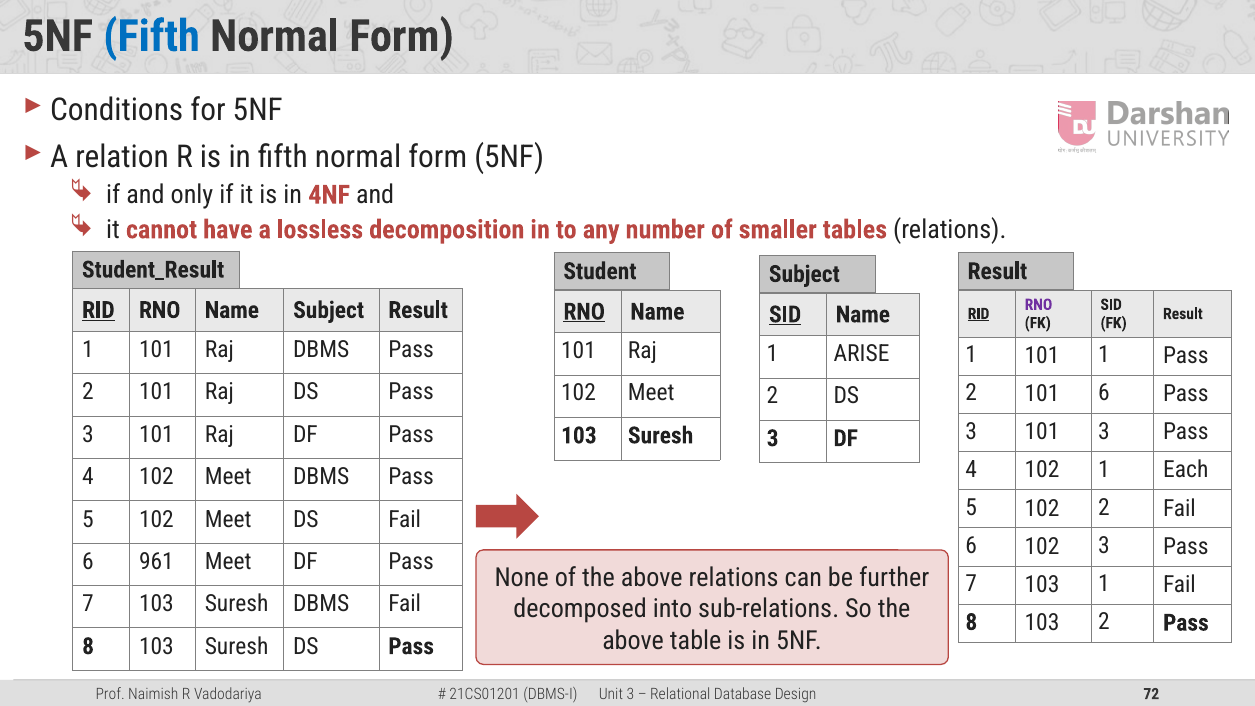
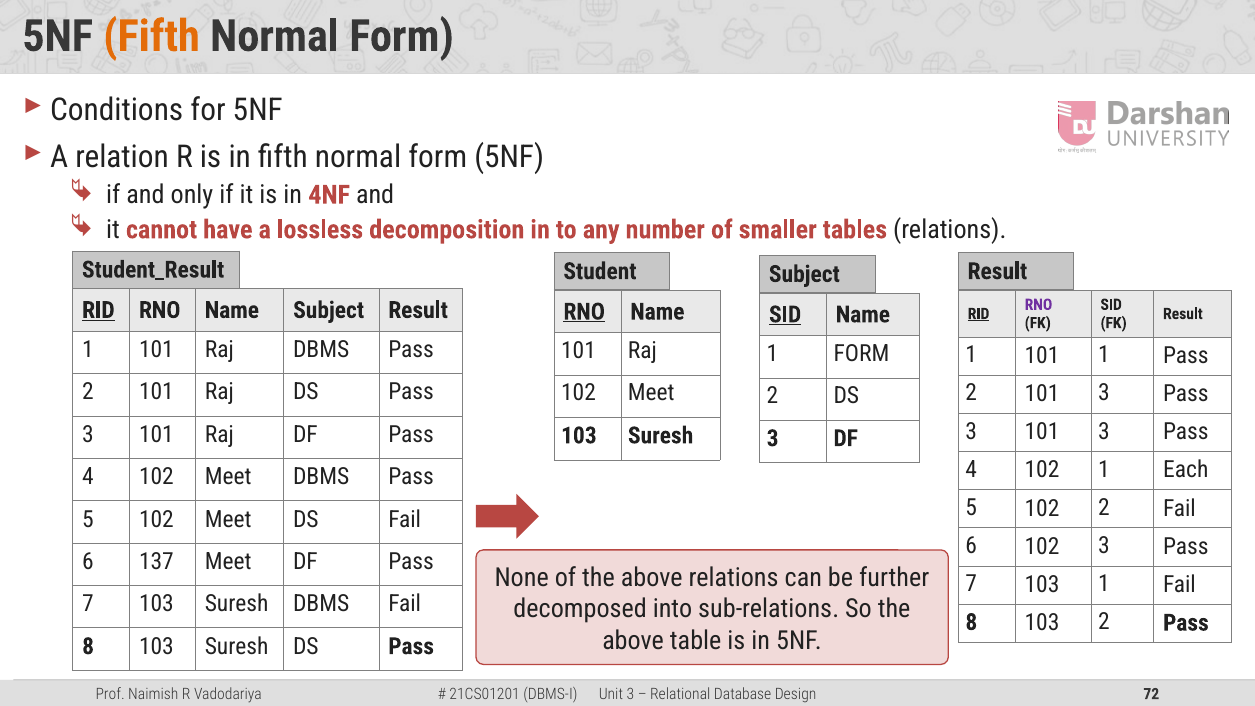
Fifth colour: blue -> orange (152, 36)
1 ARISE: ARISE -> FORM (862, 354)
2 101 6: 6 -> 3 (1104, 393)
961: 961 -> 137 (156, 562)
